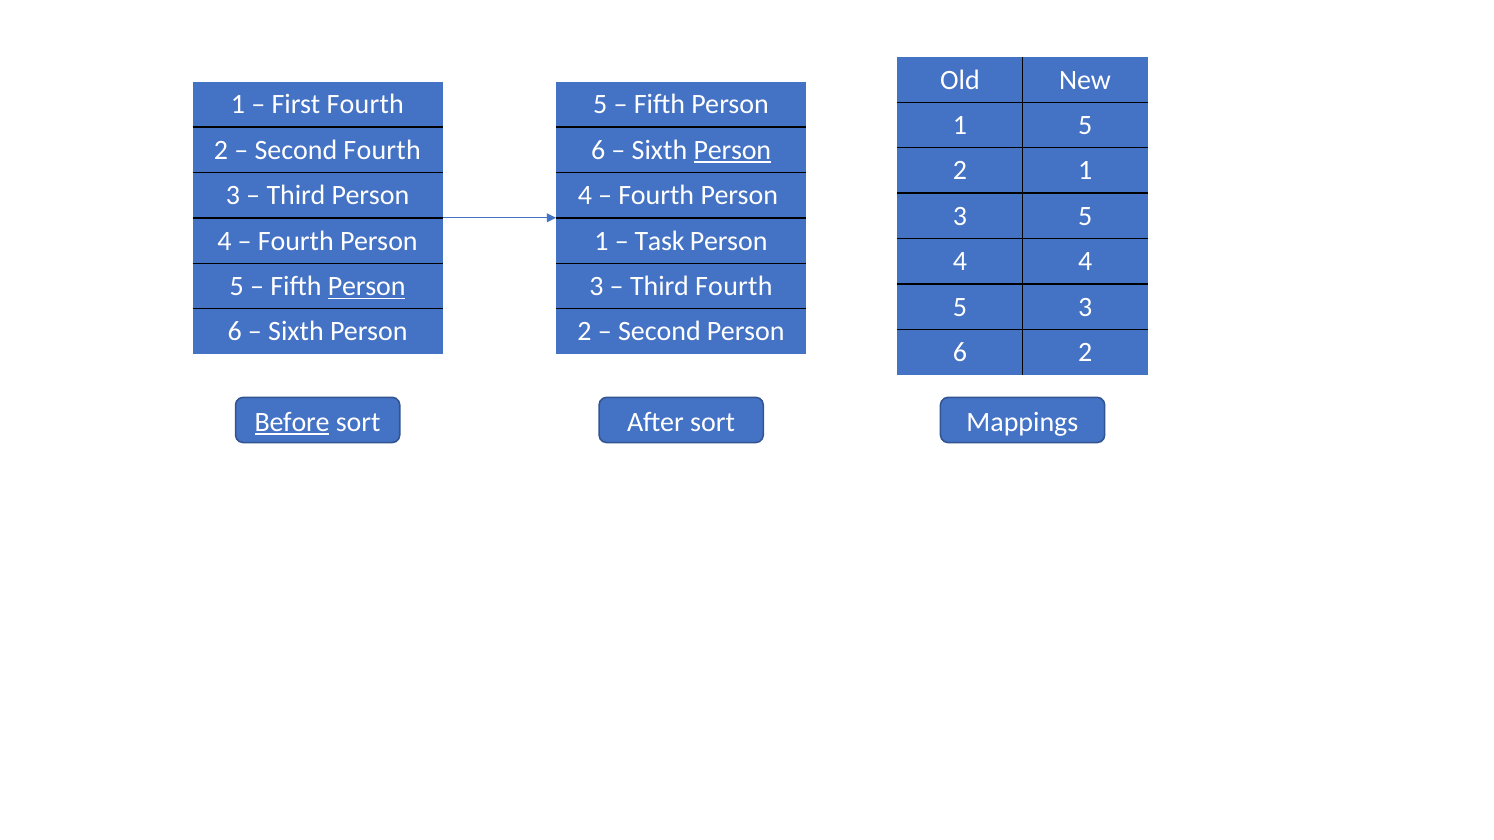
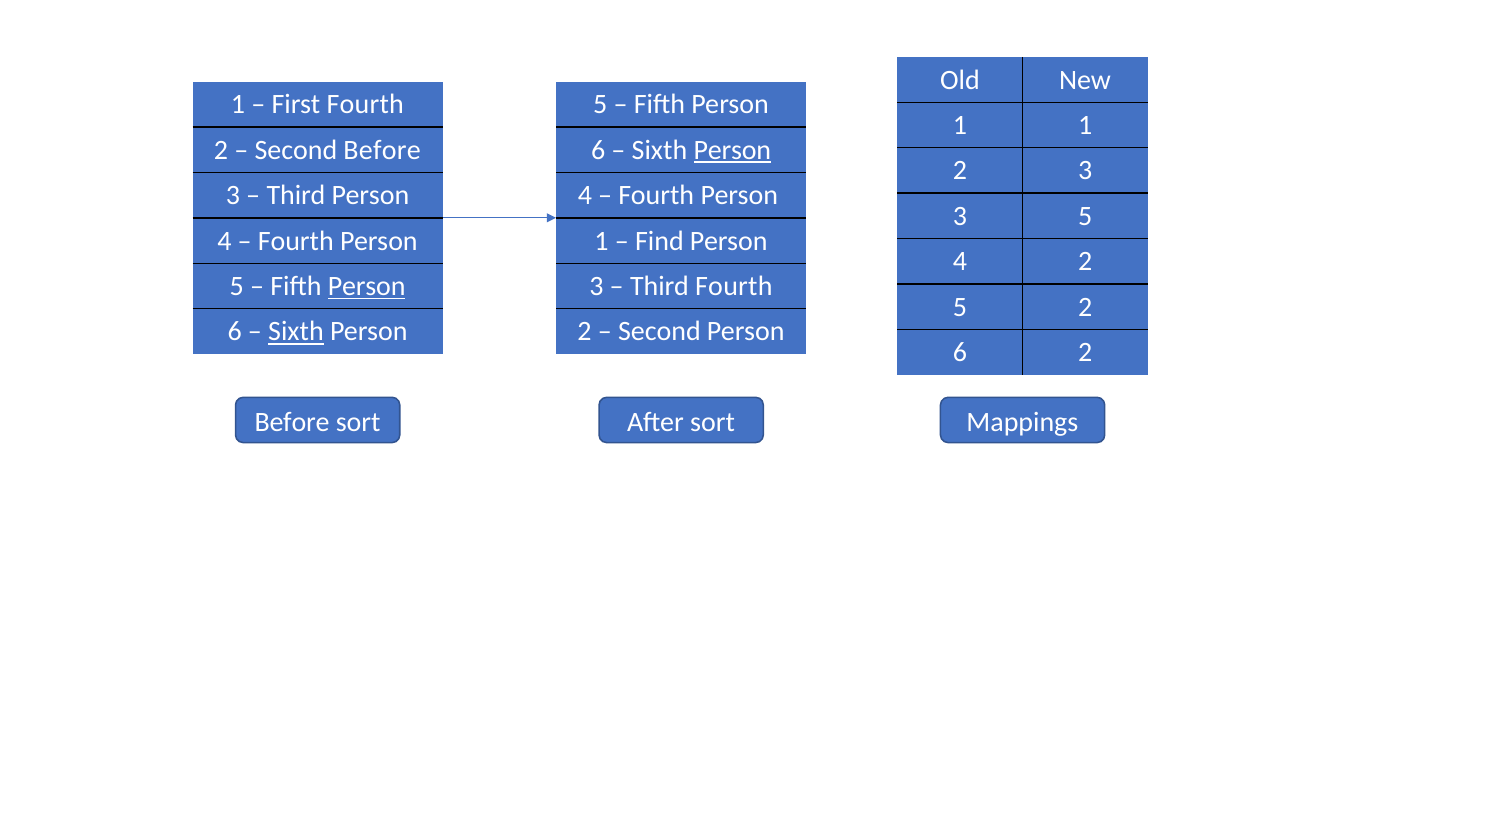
1 5: 5 -> 1 (1085, 125)
Second Fourth: Fourth -> Before (382, 150)
2 1: 1 -> 3 (1085, 171)
Task: Task -> Find (659, 241)
4 4: 4 -> 2 (1085, 262)
5 3: 3 -> 2 (1085, 307)
Sixth underline: none -> present (296, 332)
Before underline: present -> none (292, 422)
